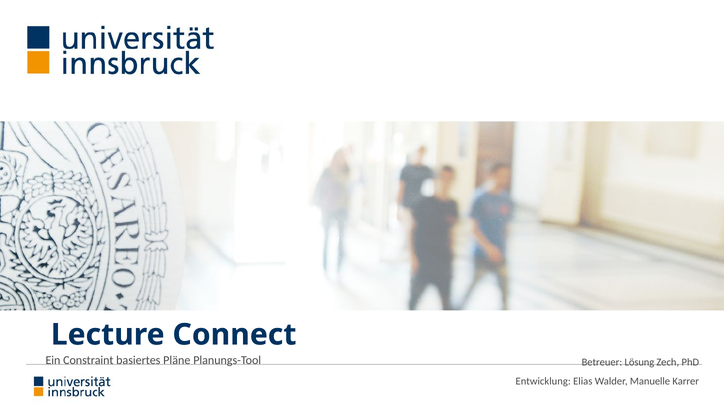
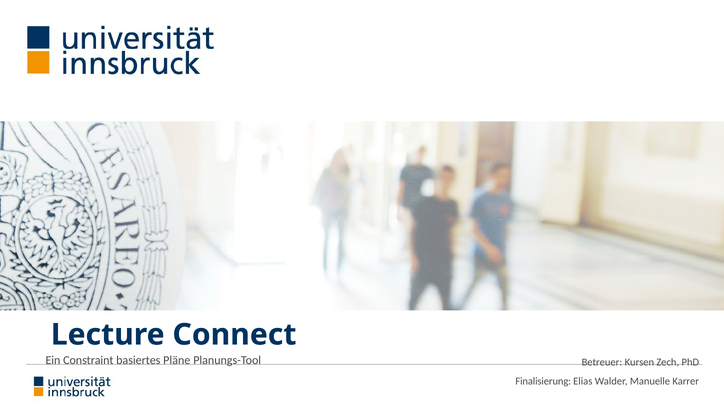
Lösung: Lösung -> Kursen (639, 363)
Entwicklung: Entwicklung -> Finalisierung (543, 382)
